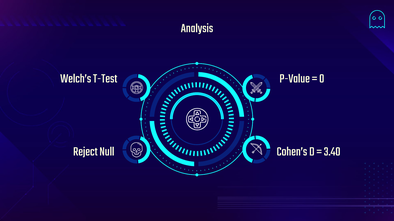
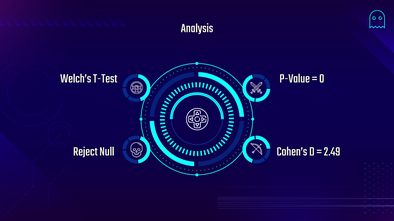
3.40: 3.40 -> 2.49 (332, 152)
